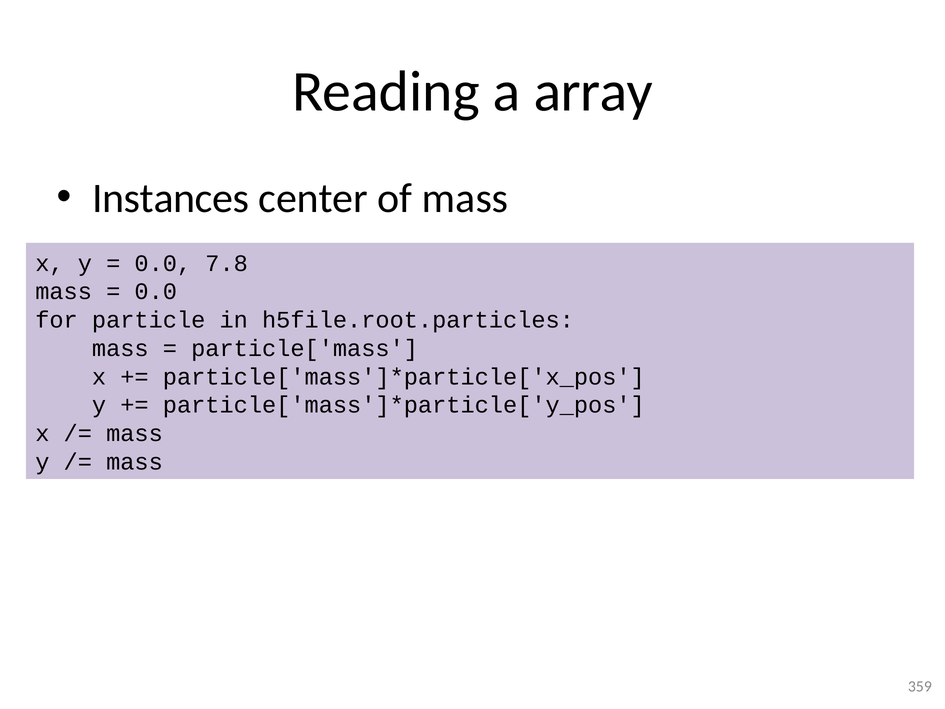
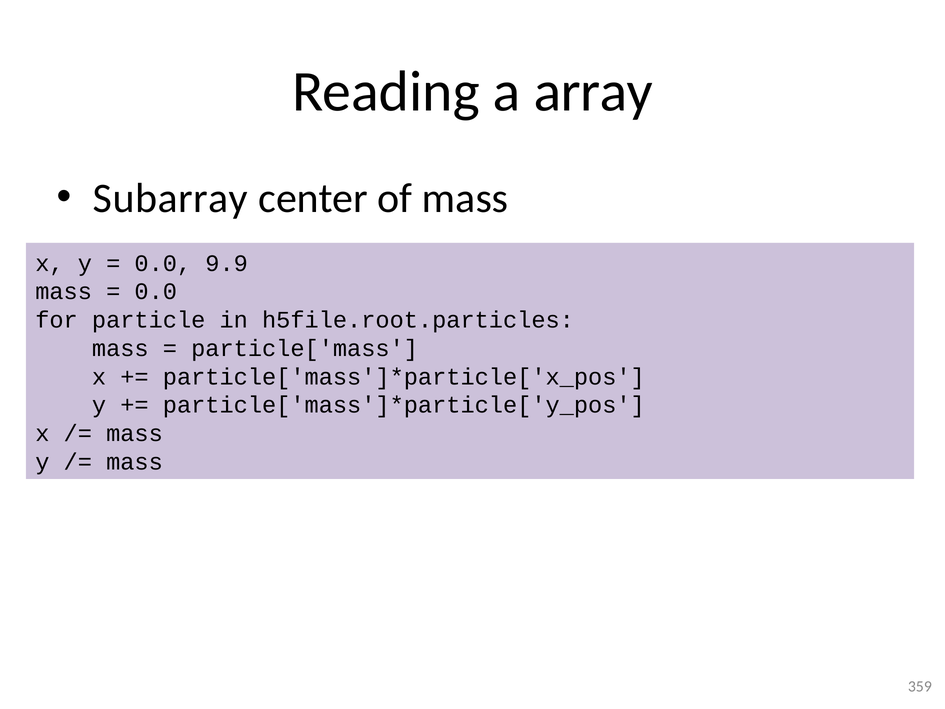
Instances: Instances -> Subarray (170, 198)
7.8: 7.8 -> 9.9 (227, 263)
